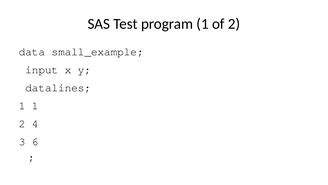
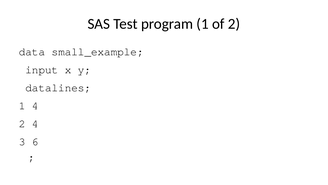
1 1: 1 -> 4 (35, 106)
